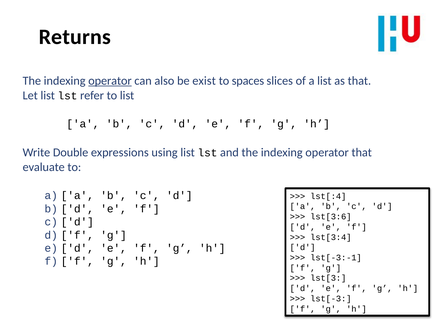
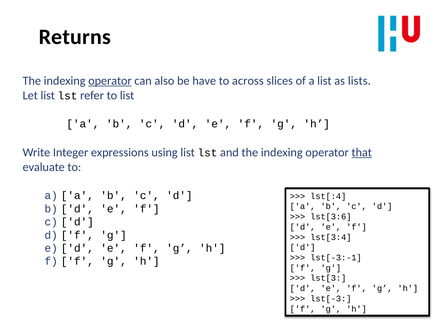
exist: exist -> have (204, 81)
spaces: spaces -> across (248, 81)
as that: that -> lists (359, 81)
Double: Double -> Integer (71, 153)
that underline: none -> present (362, 153)
